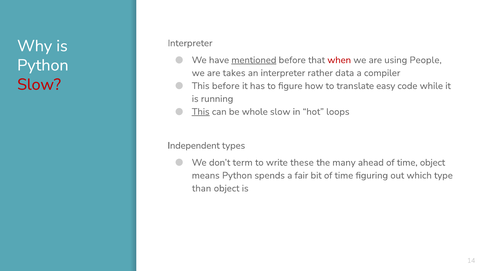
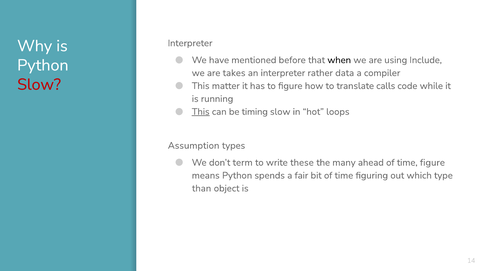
mentioned underline: present -> none (254, 60)
when colour: red -> black (339, 60)
People: People -> Include (426, 60)
This before: before -> matter (226, 86)
easy: easy -> calls (386, 86)
whole: whole -> timing (255, 112)
Independent: Independent -> Assumption (194, 146)
time object: object -> figure (432, 163)
